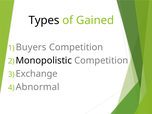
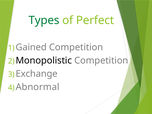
Types colour: black -> green (44, 20)
Gained: Gained -> Perfect (95, 20)
Buyers: Buyers -> Gained (31, 47)
